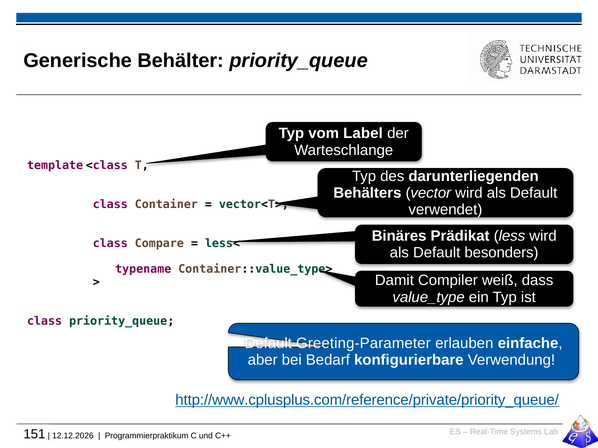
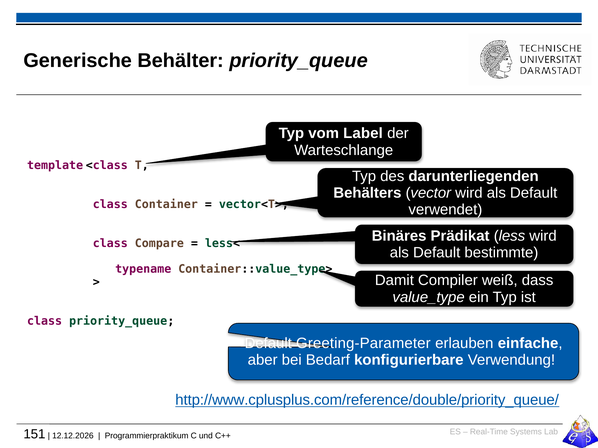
besonders: besonders -> bestimmte (501, 253)
http://www.cplusplus.com/reference/private/priority_queue/: http://www.cplusplus.com/reference/private/priority_queue/ -> http://www.cplusplus.com/reference/double/priority_queue/ (367, 400)
